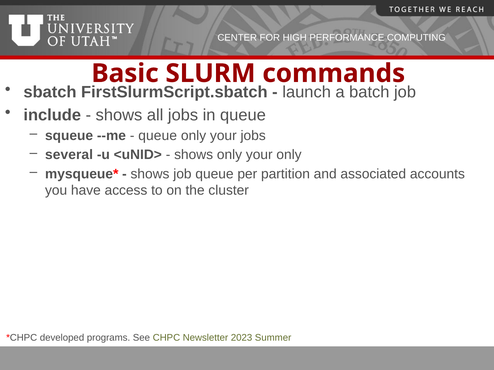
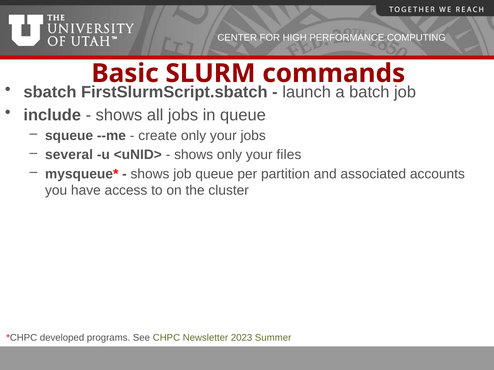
queue: queue -> create (158, 136)
your only: only -> files (289, 155)
